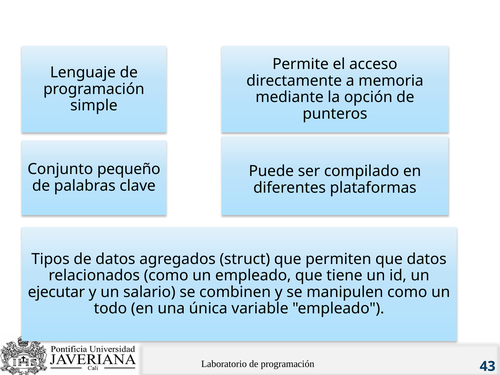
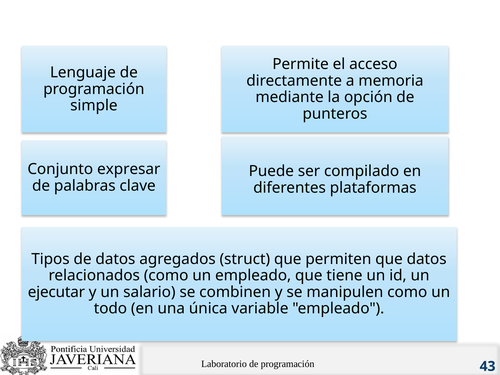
pequeño: pequeño -> expresar (129, 169)
